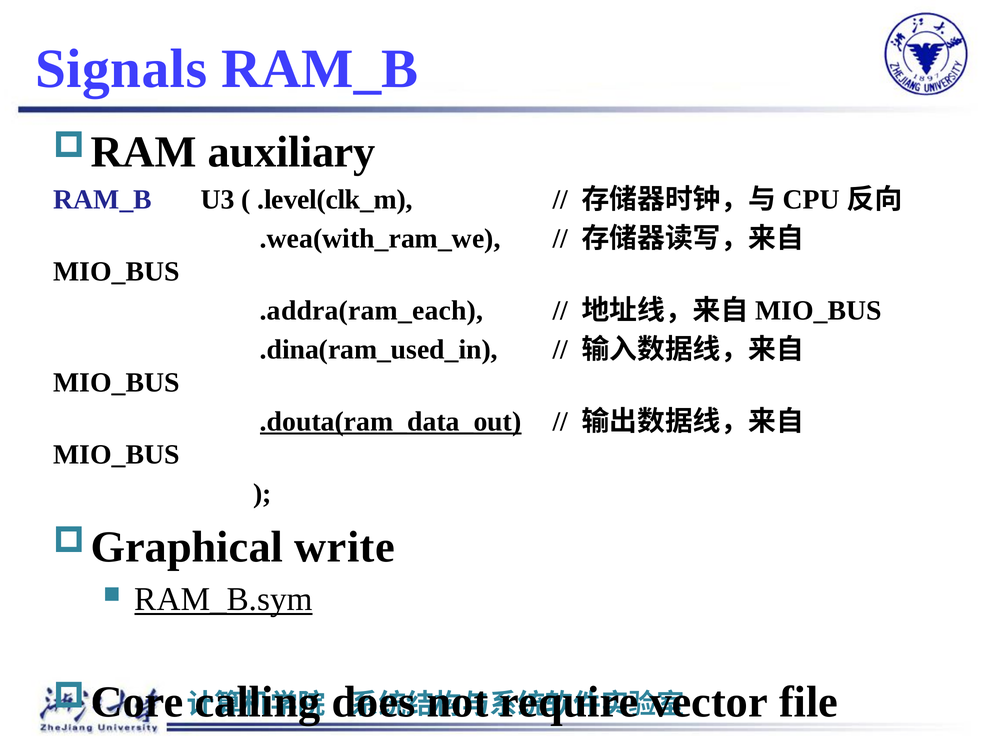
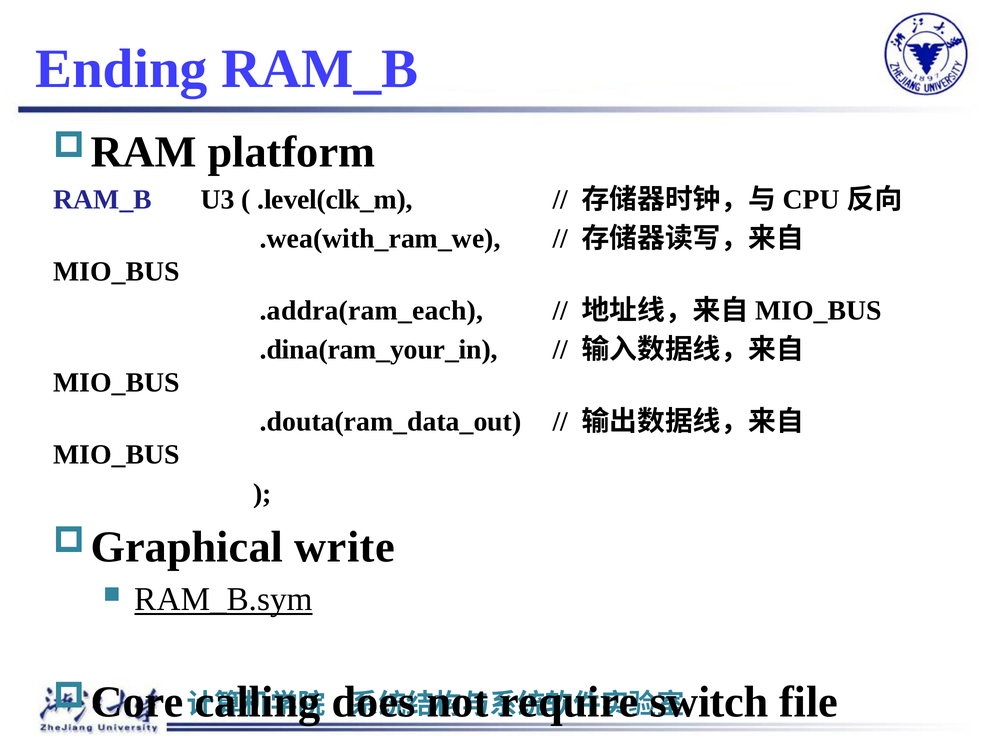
Signals: Signals -> Ending (121, 69)
auxiliary: auxiliary -> platform (292, 152)
.dina(ram_used_in: .dina(ram_used_in -> .dina(ram_your_in (379, 349)
.douta(ram_data_out underline: present -> none (391, 422)
vector: vector -> switch (709, 703)
